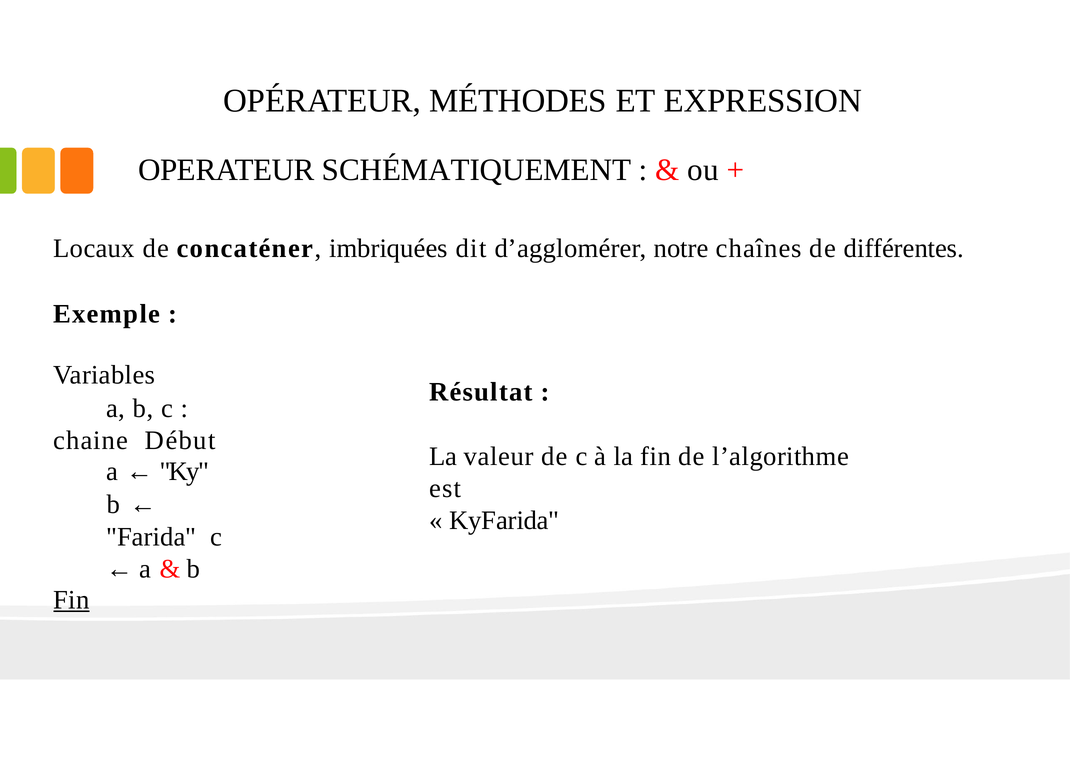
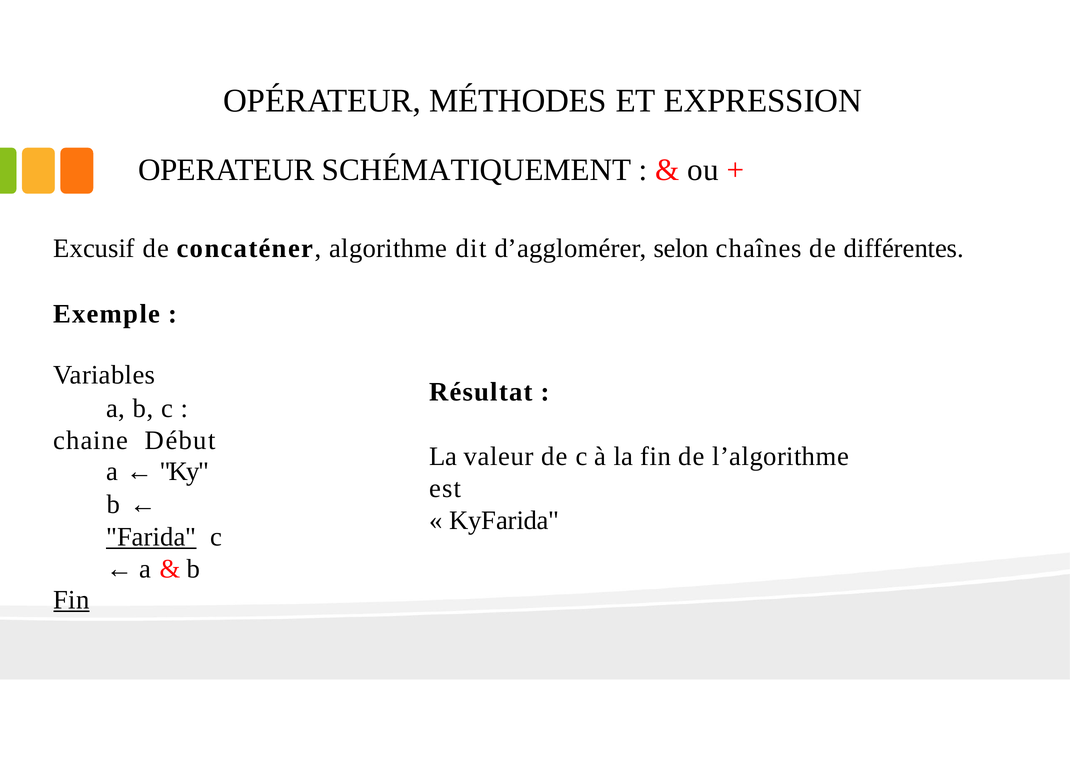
Locaux: Locaux -> Excusif (94, 248)
imbriquées: imbriquées -> algorithme (388, 248)
notre: notre -> selon (681, 248)
Farida underline: none -> present (151, 537)
